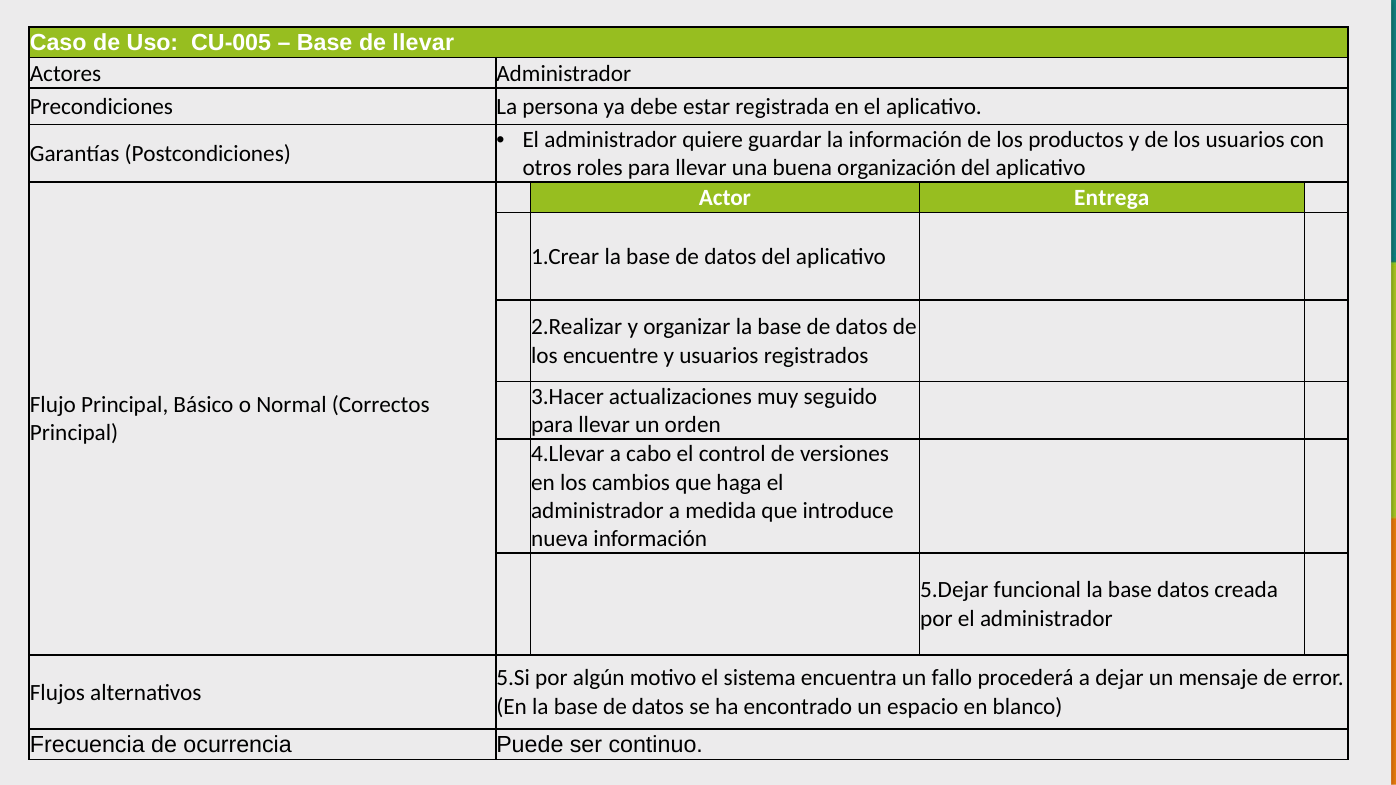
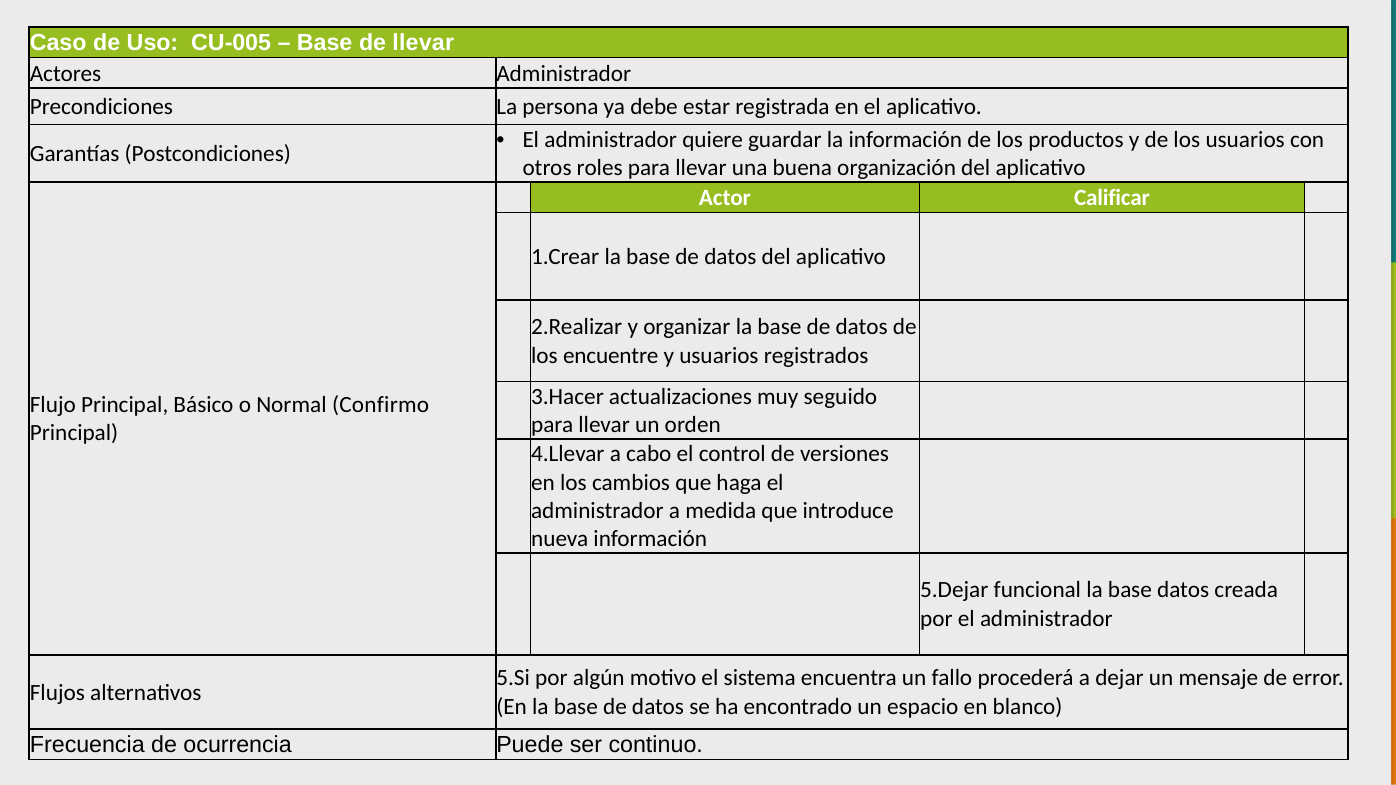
Entrega: Entrega -> Calificar (1112, 198)
Correctos: Correctos -> Confirmo (381, 405)
